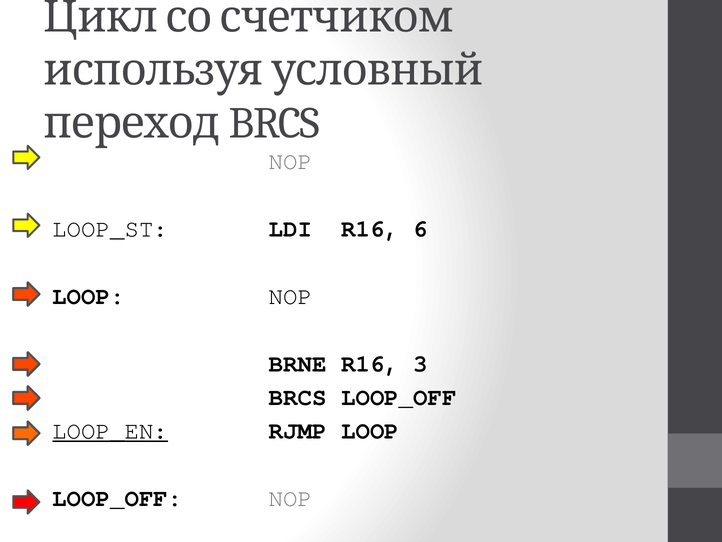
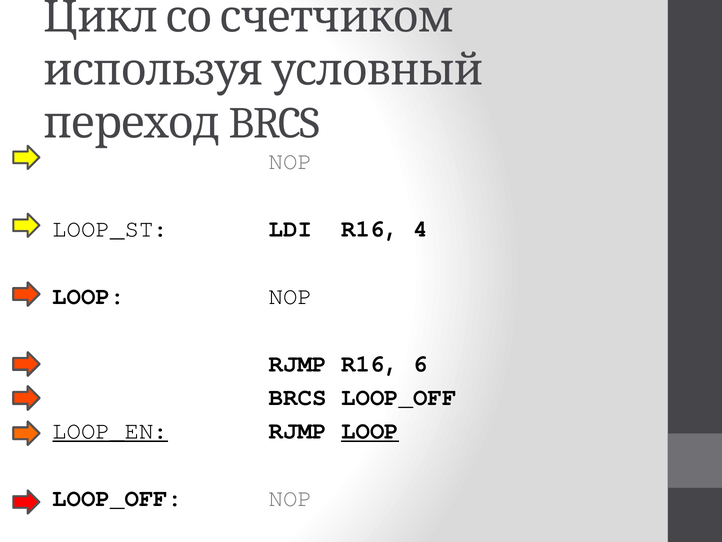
6: 6 -> 4 (421, 229)
BRNE: BRNE -> RJMP (298, 363)
3: 3 -> 6 (421, 363)
LOOP underline: none -> present (370, 431)
